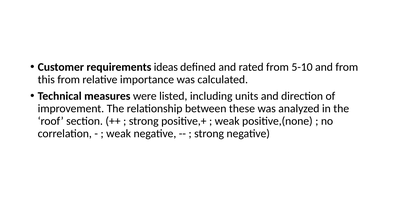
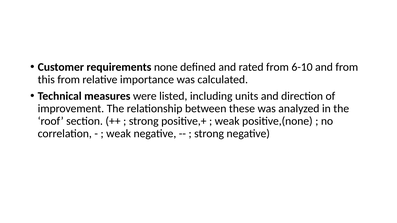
ideas: ideas -> none (166, 67)
5-10: 5-10 -> 6-10 (302, 67)
